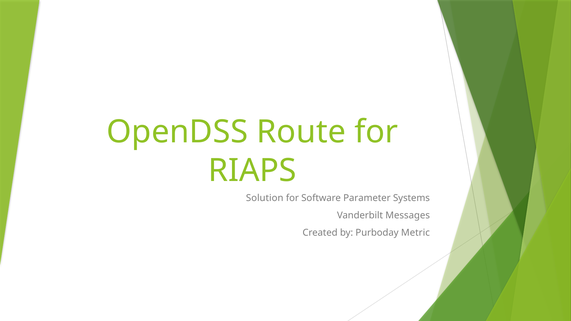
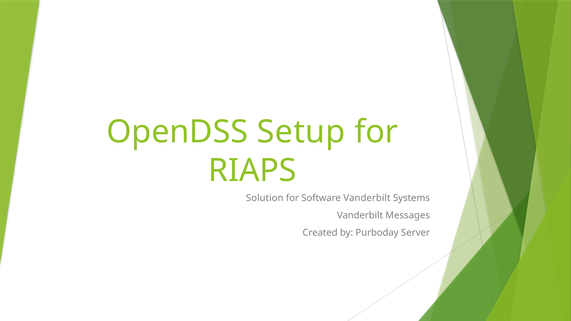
Route: Route -> Setup (301, 132)
Software Parameter: Parameter -> Vanderbilt (367, 198)
Metric: Metric -> Server (415, 233)
